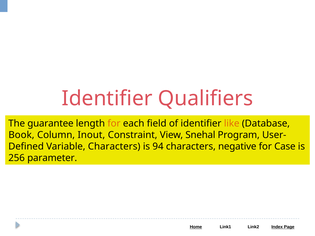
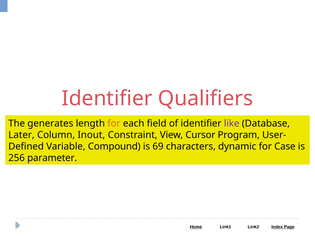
guarantee: guarantee -> generates (50, 123)
like colour: orange -> purple (232, 123)
Book: Book -> Later (21, 135)
Snehal: Snehal -> Cursor (200, 135)
Variable Characters: Characters -> Compound (114, 147)
94: 94 -> 69 (158, 147)
negative: negative -> dynamic (237, 147)
